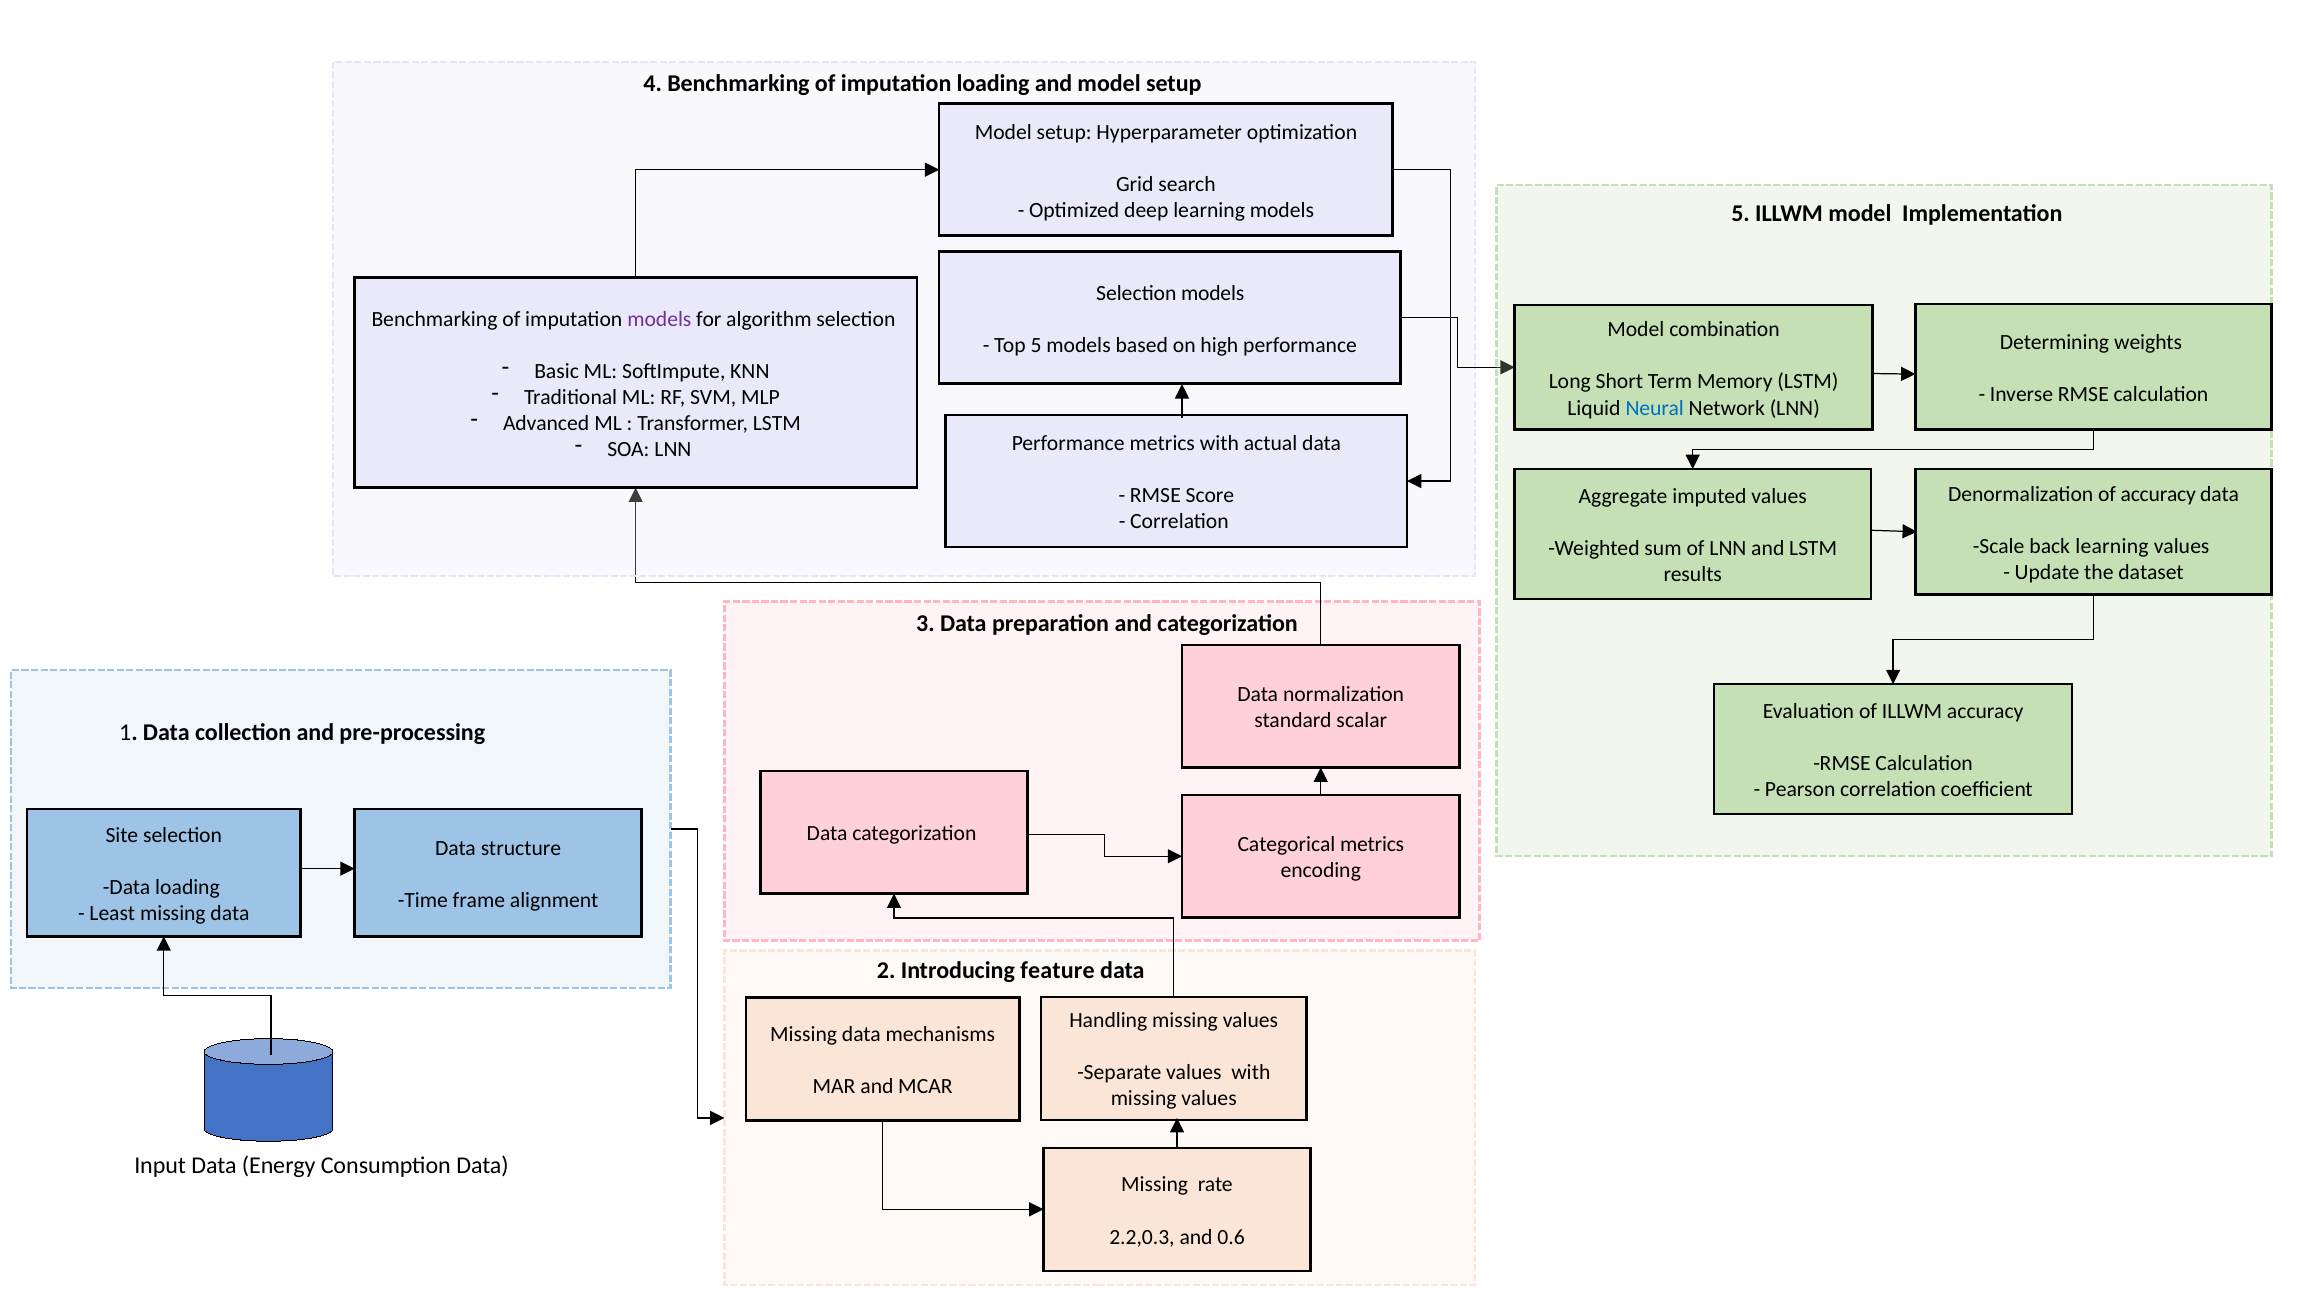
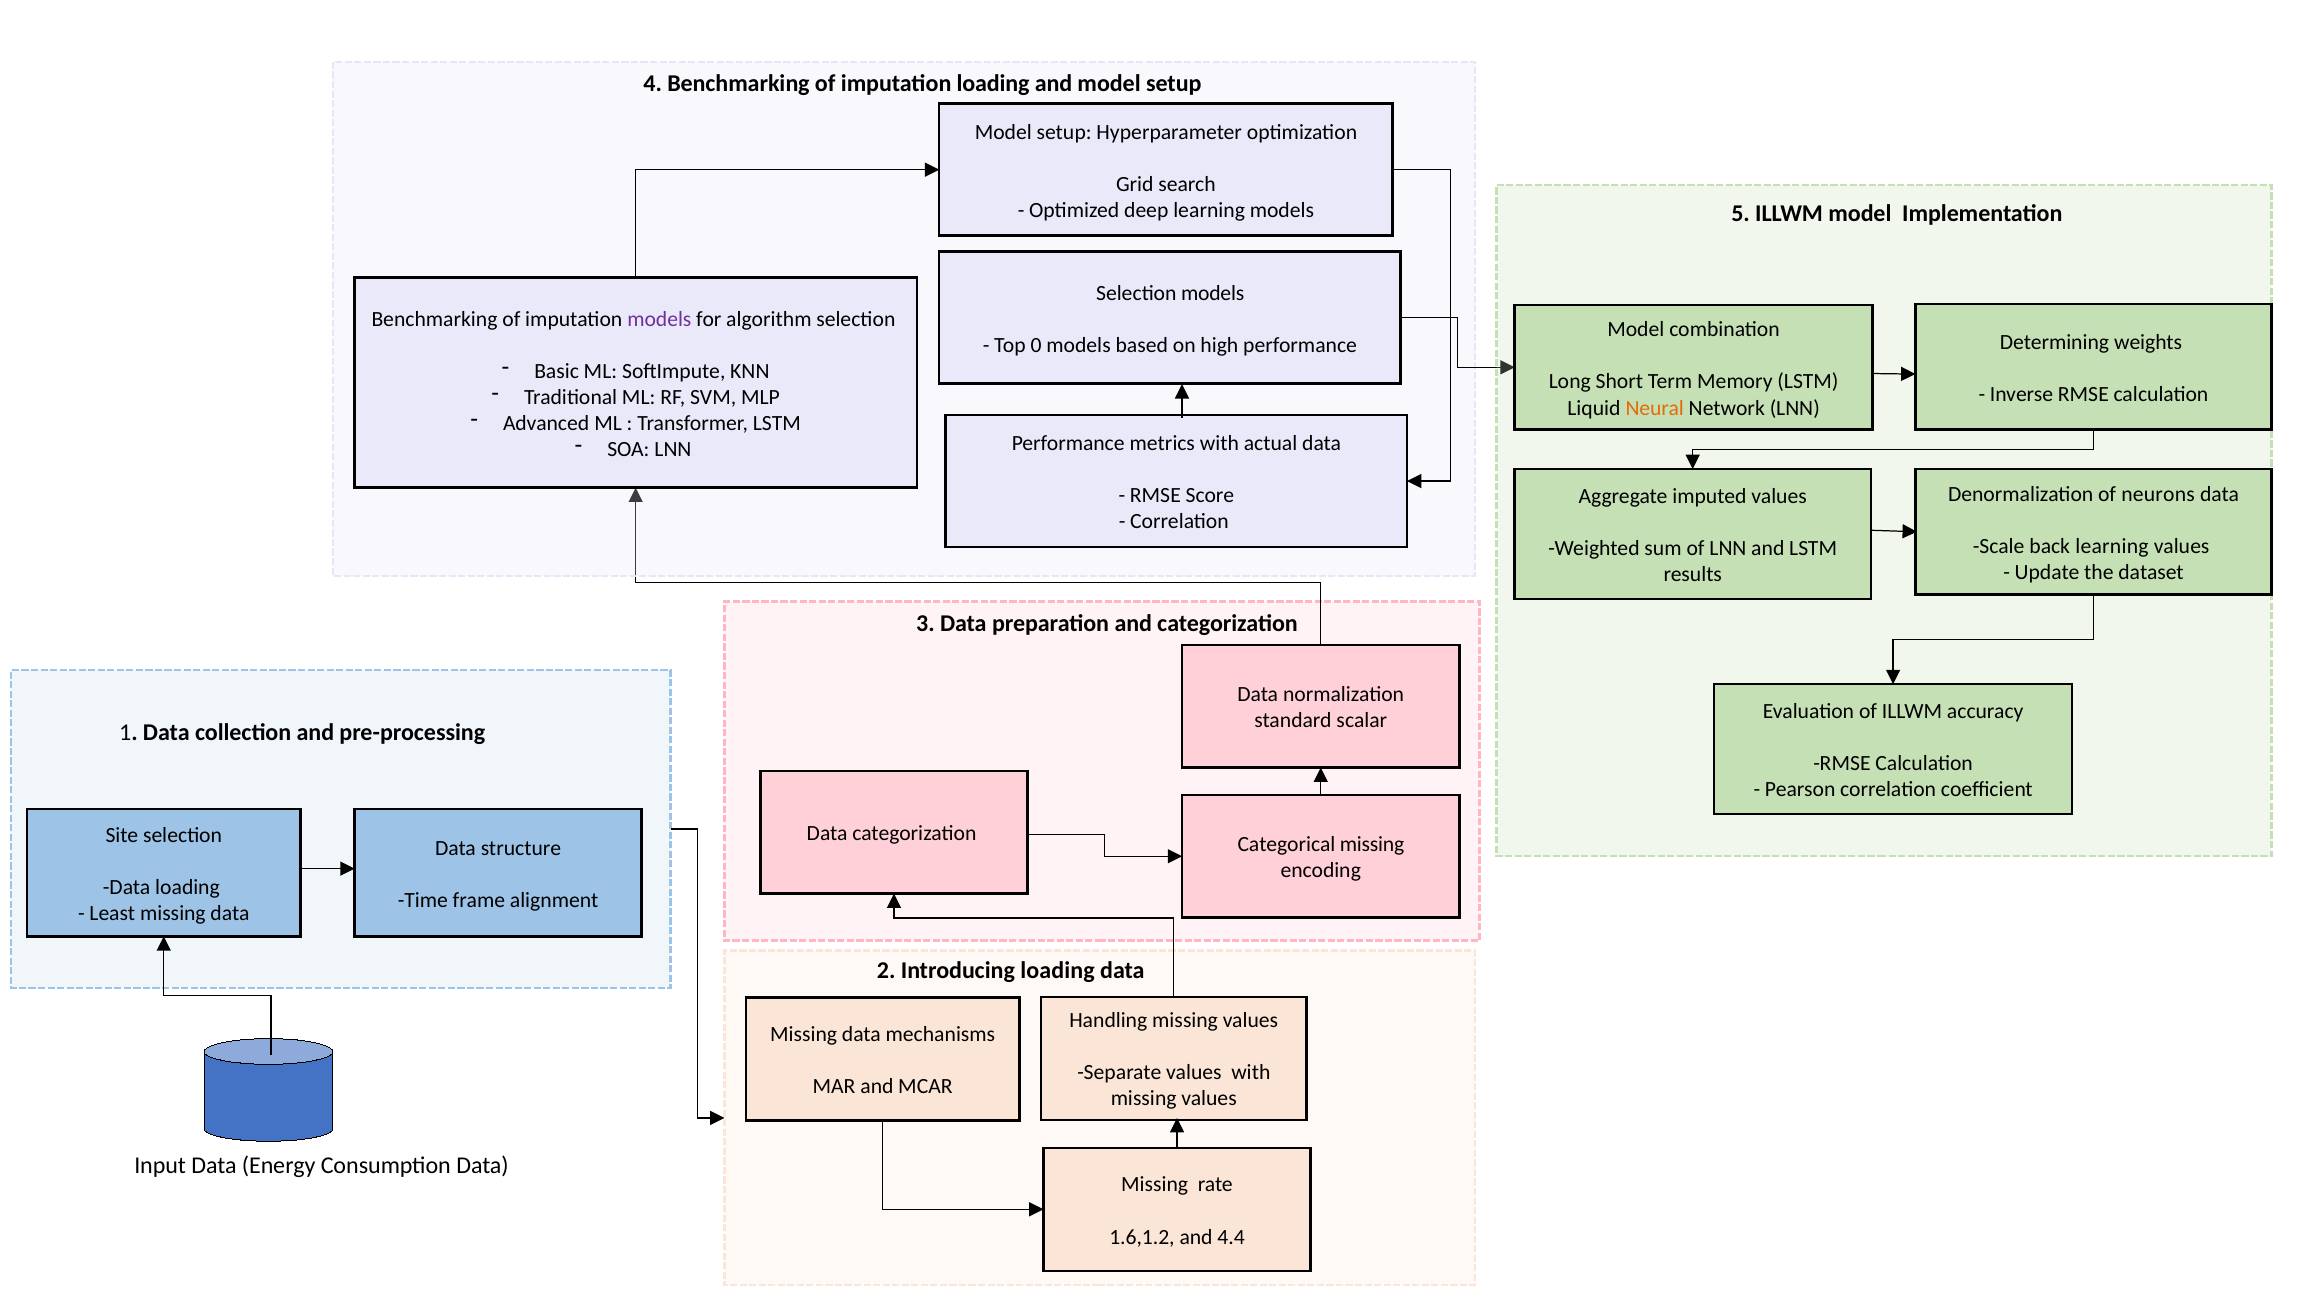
Top 5: 5 -> 0 (1036, 345)
Neural colour: blue -> orange (1655, 408)
of accuracy: accuracy -> neurons (2158, 494)
Categorical metrics: metrics -> missing (1372, 845)
Introducing feature: feature -> loading (1058, 970)
2.2,0.3: 2.2,0.3 -> 1.6,1.2 (1142, 1237)
0.6: 0.6 -> 4.4 (1231, 1237)
